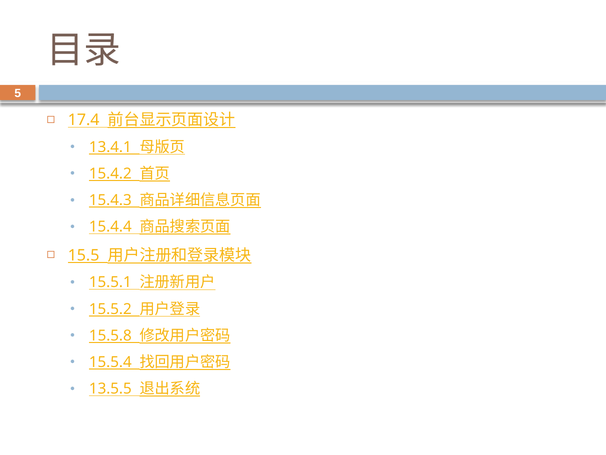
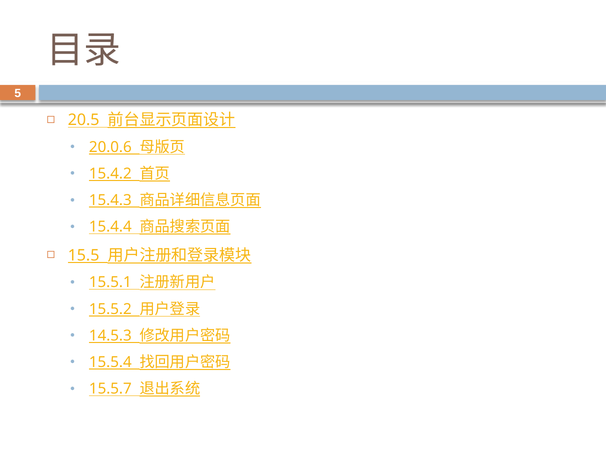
17.4: 17.4 -> 20.5 (84, 120)
13.4.1: 13.4.1 -> 20.0.6 (110, 147)
15.5.8: 15.5.8 -> 14.5.3 (110, 335)
13.5.5: 13.5.5 -> 15.5.7 (110, 388)
